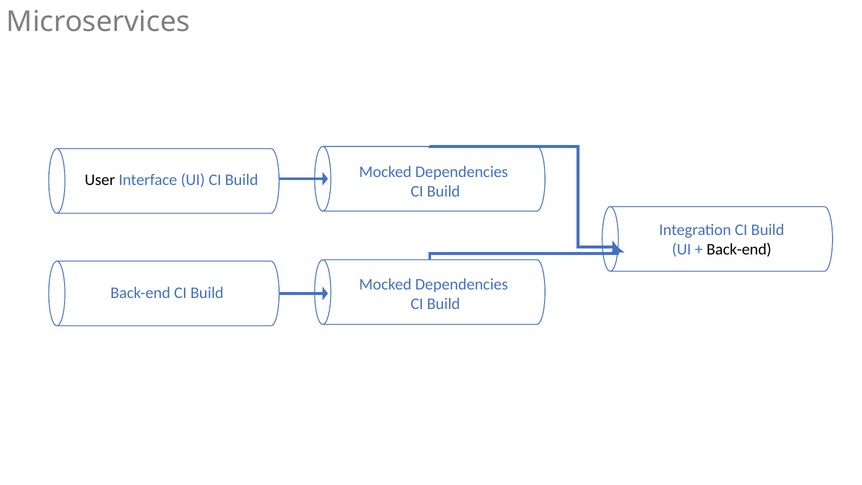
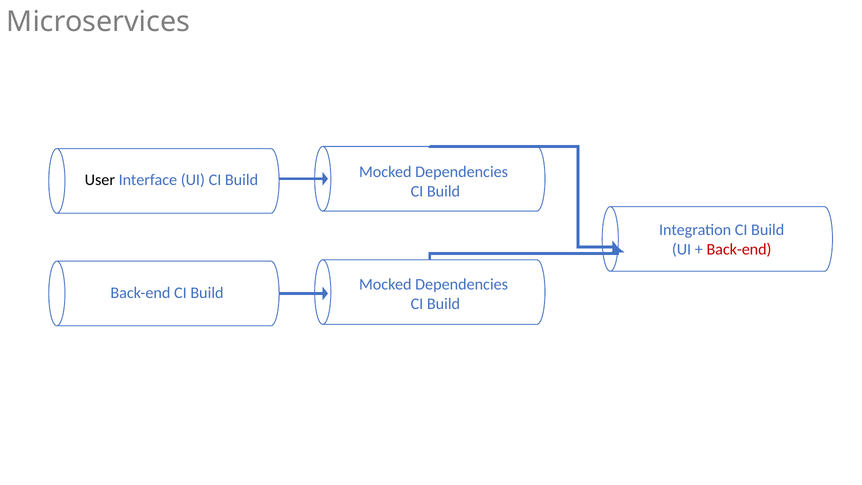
Back-end colour: black -> red (739, 249)
